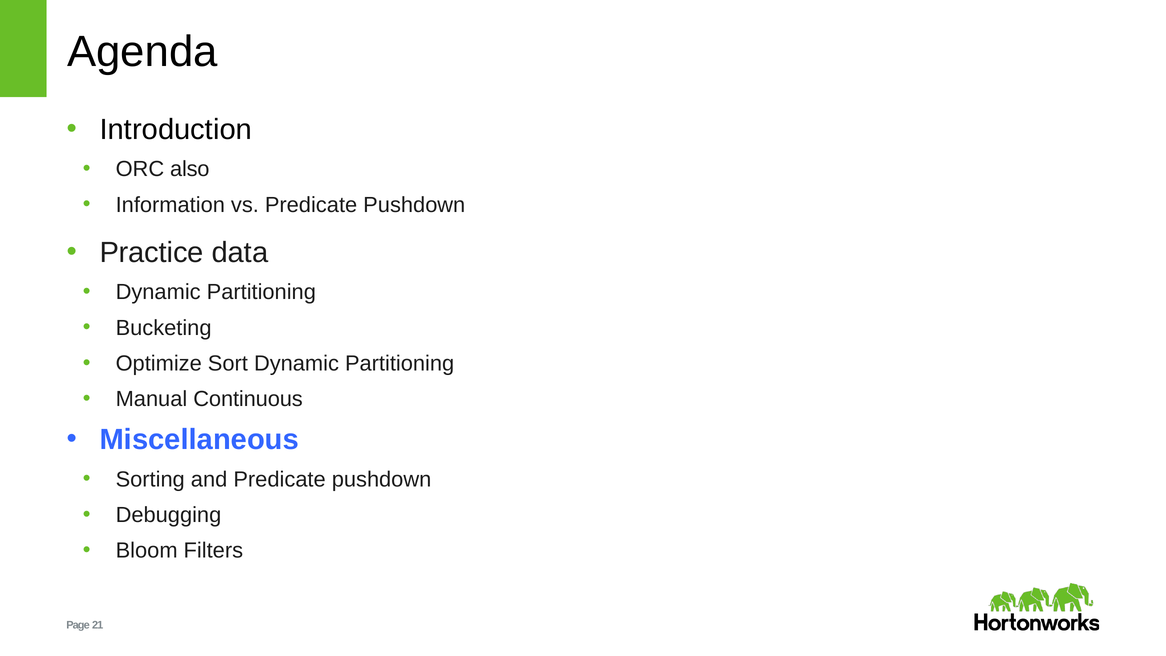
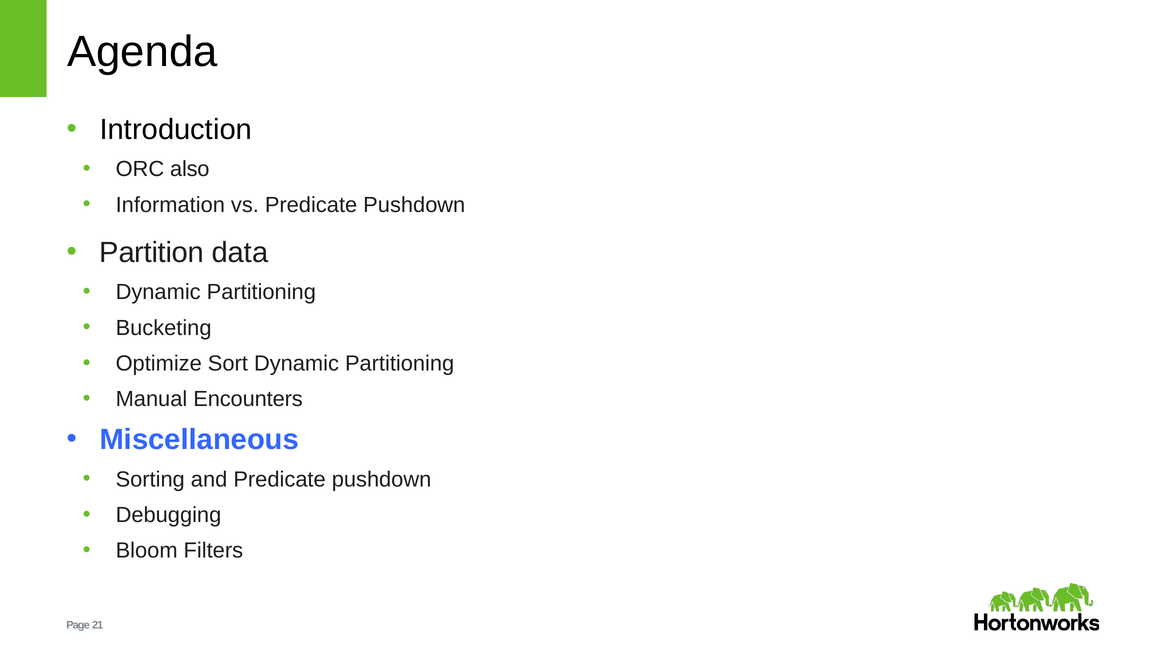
Practice: Practice -> Partition (152, 253)
Continuous: Continuous -> Encounters (248, 399)
